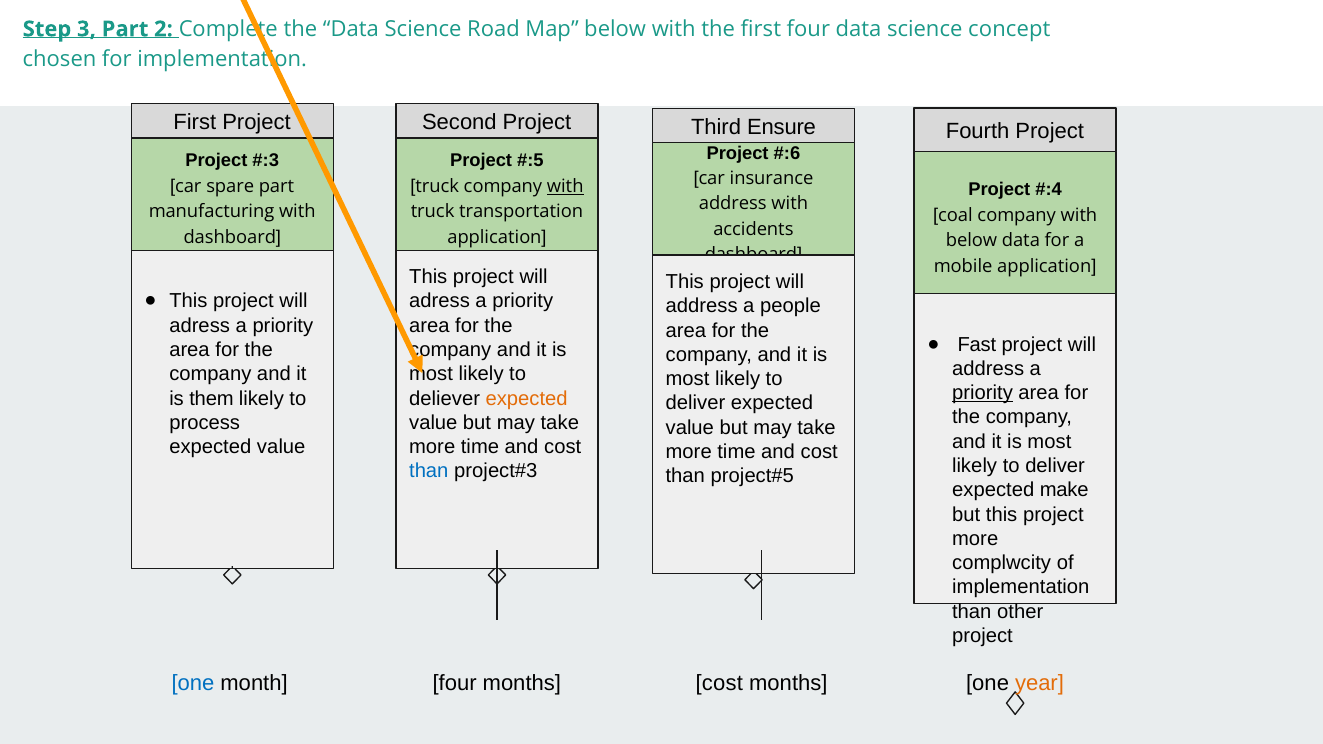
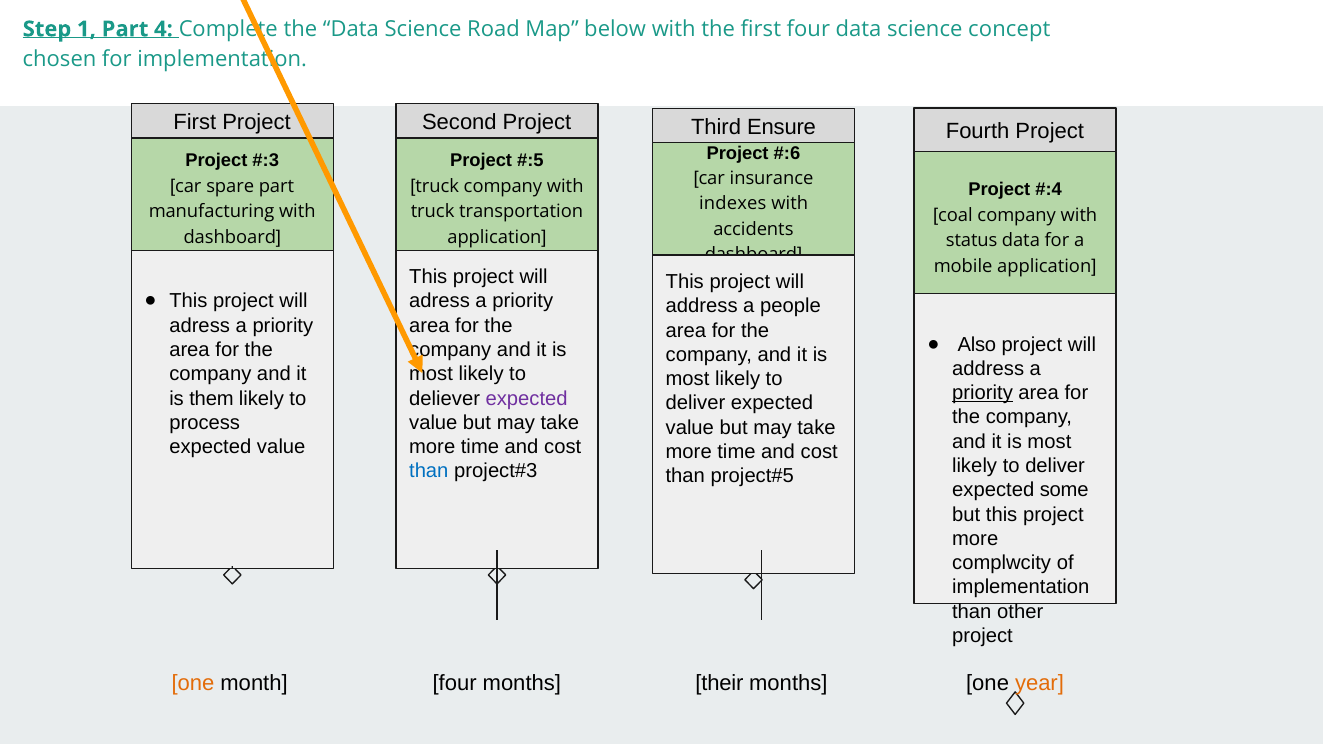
3: 3 -> 1 (86, 29)
2: 2 -> 4 (163, 29)
with underline: present -> none (565, 186)
address: address -> indexes (733, 204)
below: below -> status (972, 241)
Fast: Fast -> Also (977, 345)
expected colour: orange -> purple (527, 398)
make: make -> some (1064, 490)
one colour: blue -> orange (193, 684)
months cost: cost -> their (719, 684)
